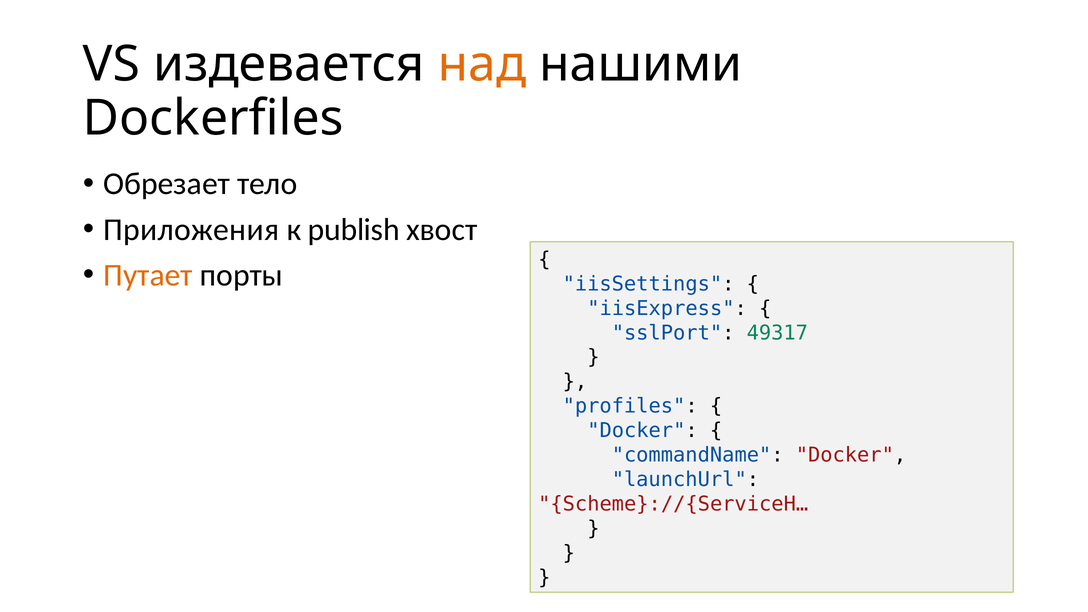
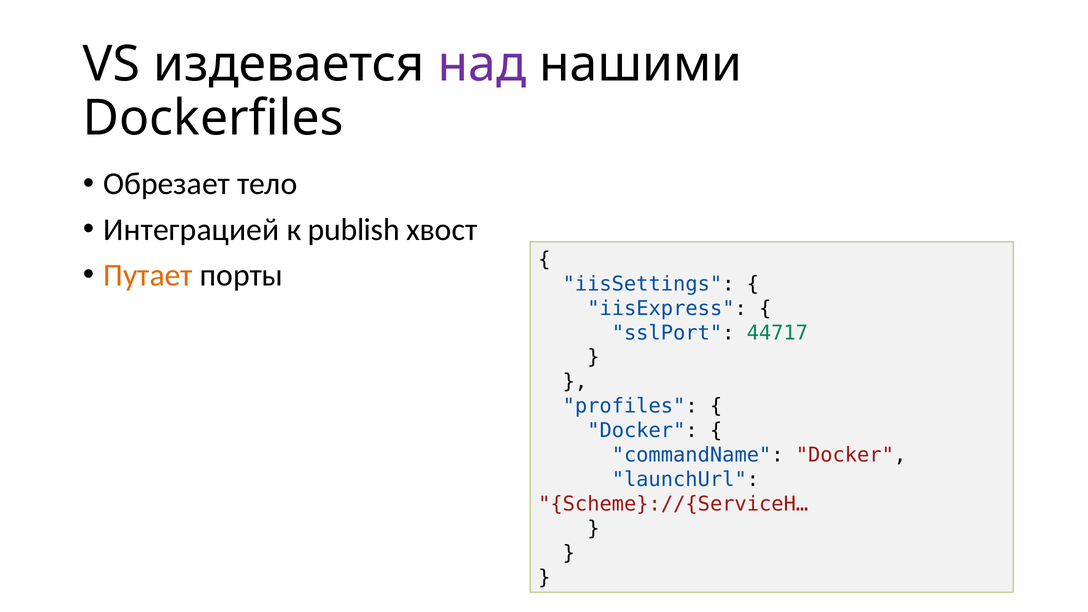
над colour: orange -> purple (482, 64)
Приложения: Приложения -> Интеграцией (191, 230)
49317: 49317 -> 44717 (777, 333)
